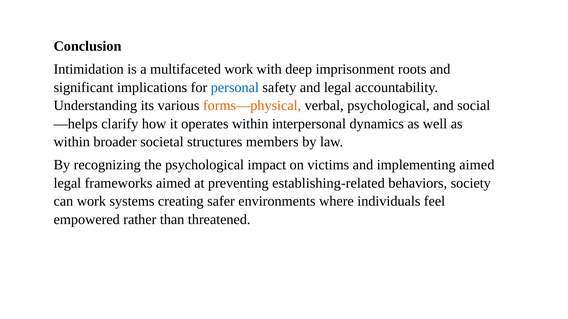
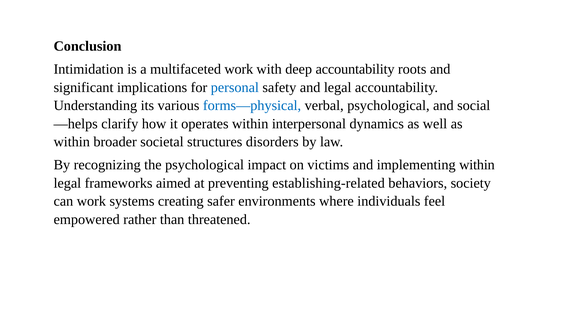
deep imprisonment: imprisonment -> accountability (355, 69)
forms—physical colour: orange -> blue (252, 106)
members: members -> disorders (272, 142)
implementing aimed: aimed -> within (477, 165)
